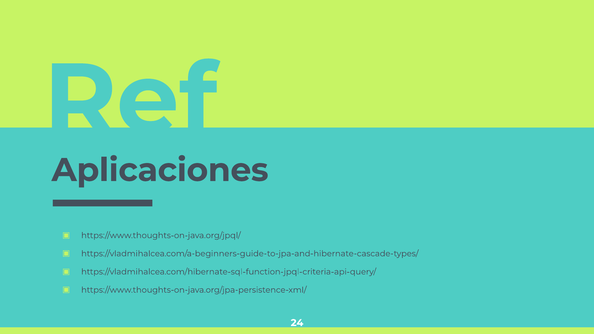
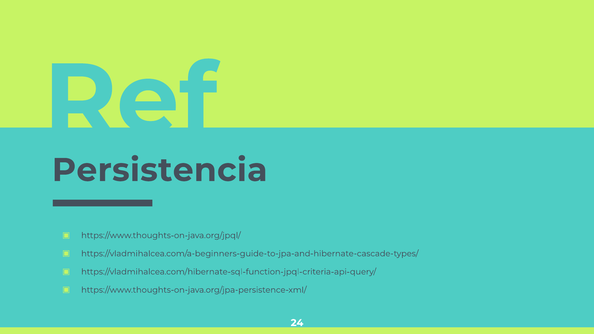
Aplicaciones: Aplicaciones -> Persistencia (160, 170)
